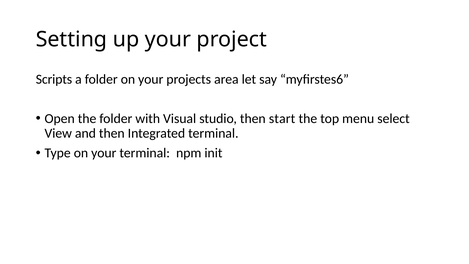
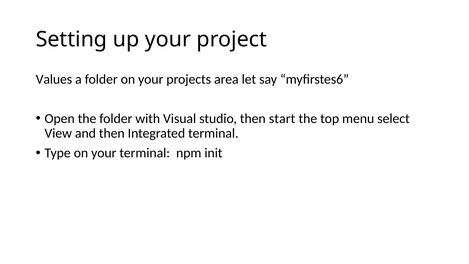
Scripts: Scripts -> Values (54, 79)
